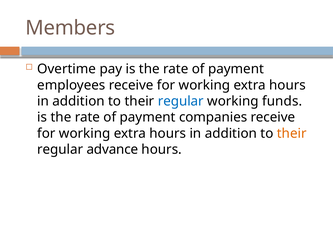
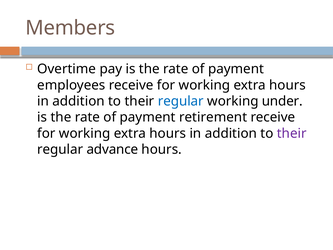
funds: funds -> under (282, 101)
companies: companies -> retirement (213, 117)
their colour: orange -> purple (292, 133)
